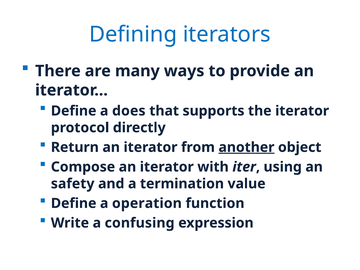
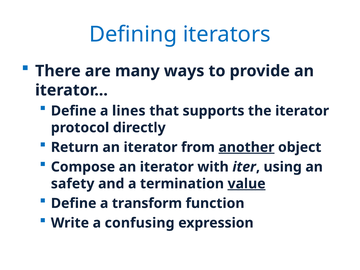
does: does -> lines (129, 111)
value underline: none -> present (247, 184)
operation: operation -> transform (147, 203)
